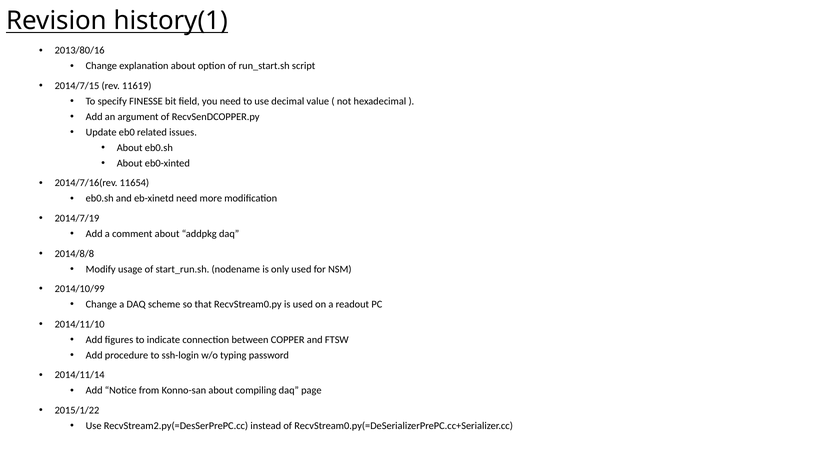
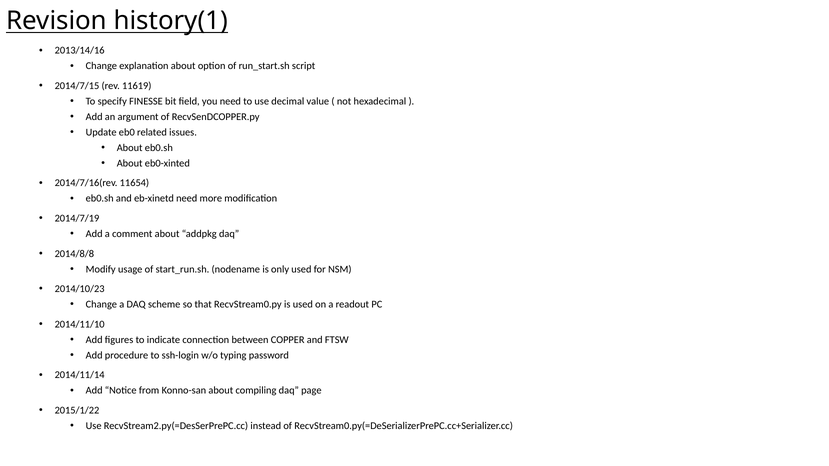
2013/80/16: 2013/80/16 -> 2013/14/16 (80, 51)
2014/10/99: 2014/10/99 -> 2014/10/23 (80, 289)
